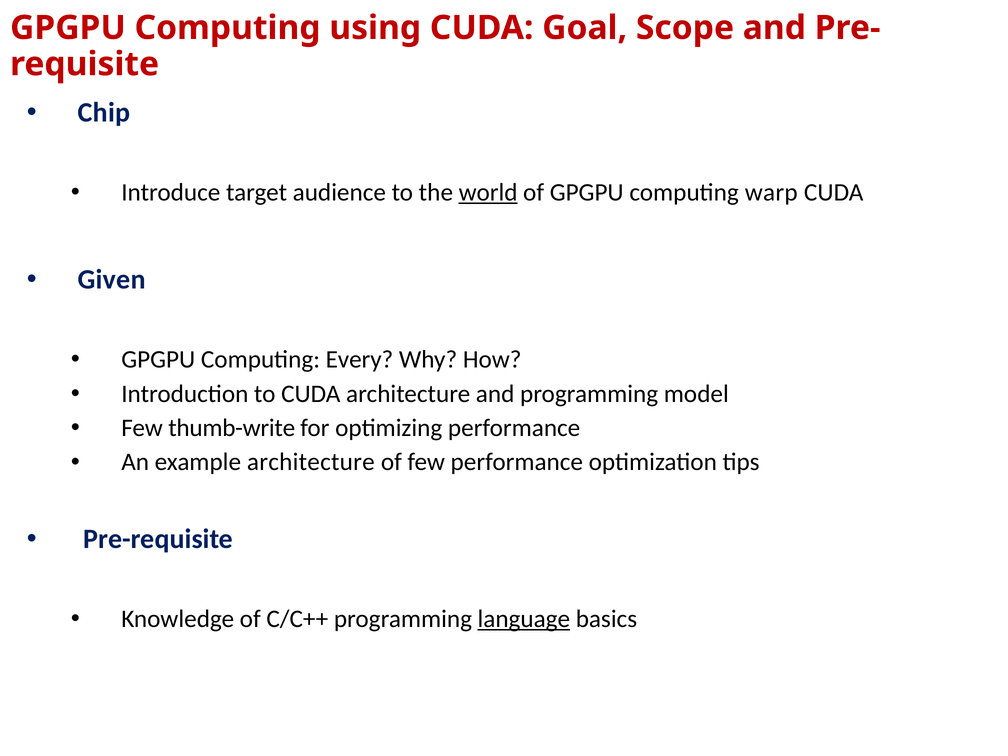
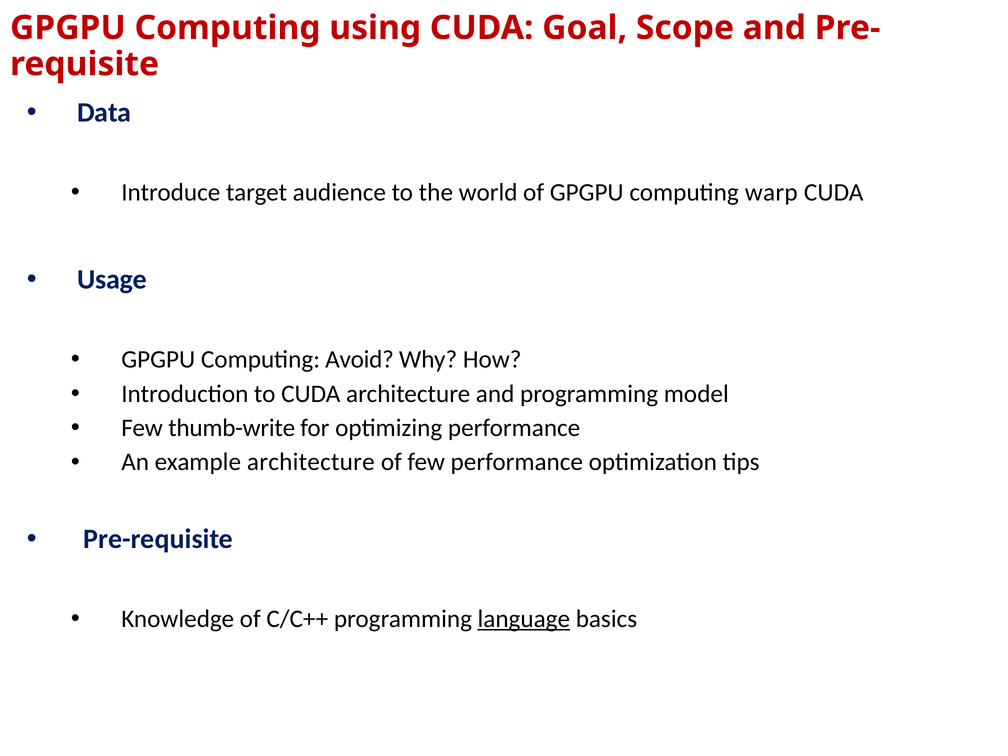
Chip: Chip -> Data (104, 112)
world underline: present -> none (488, 192)
Given: Given -> Usage (112, 280)
Every: Every -> Avoid (360, 360)
